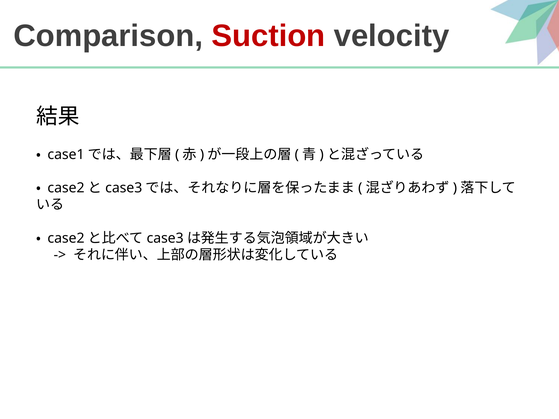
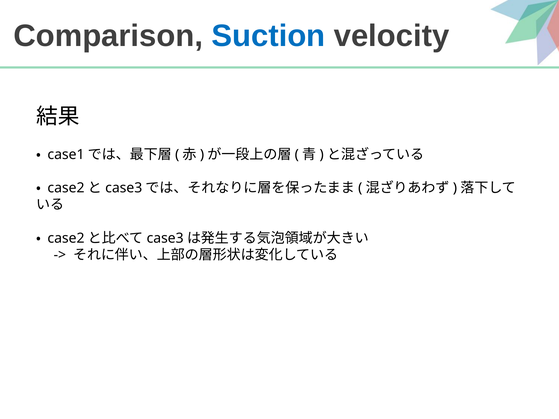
Suction colour: red -> blue (268, 36)
